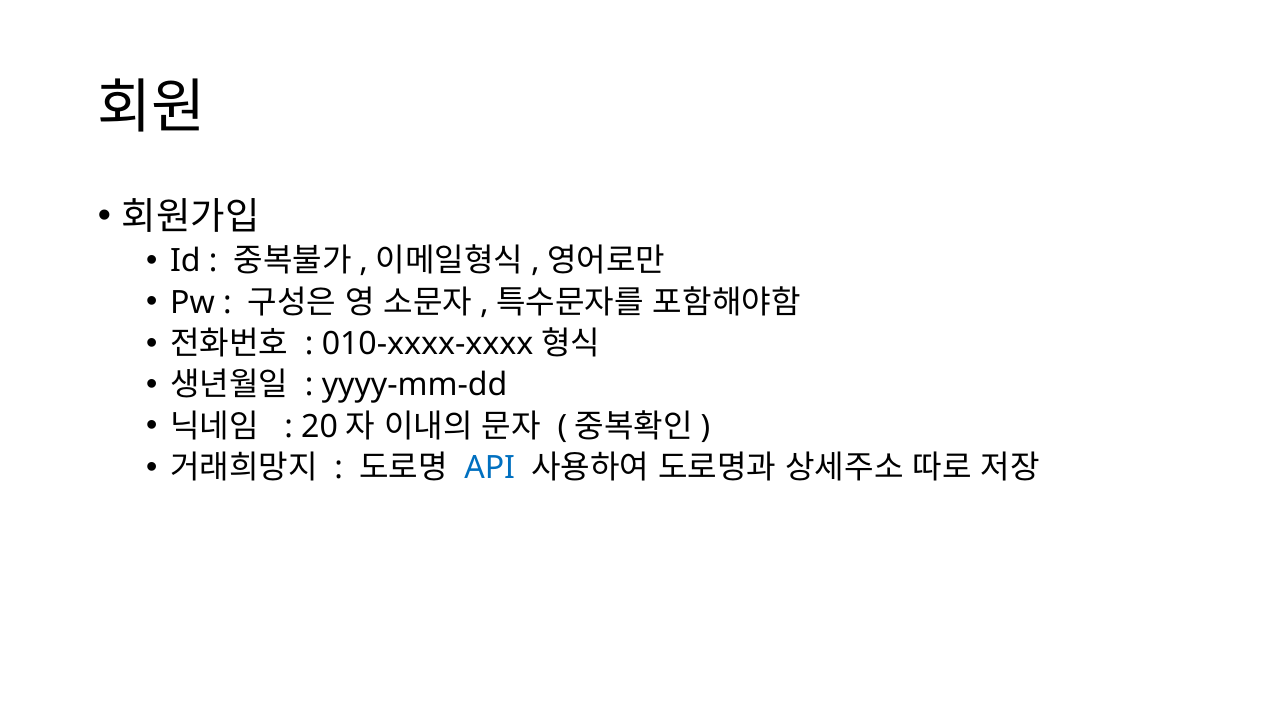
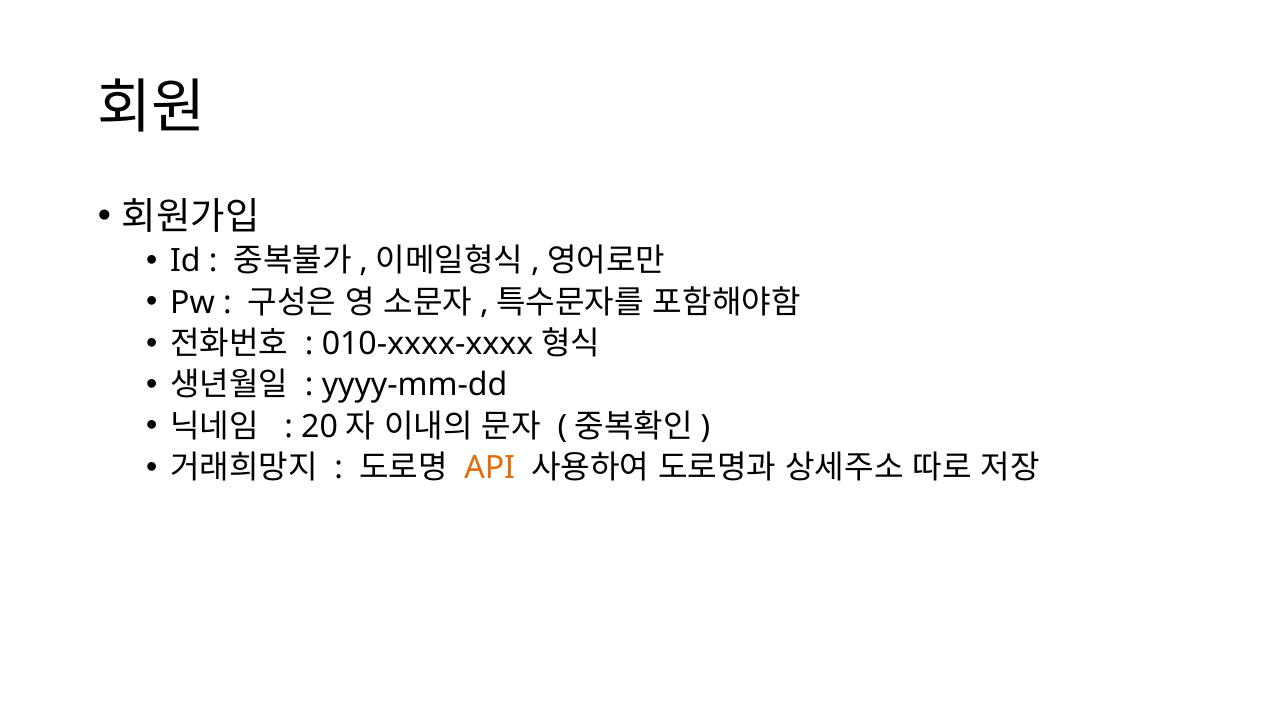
API colour: blue -> orange (490, 468)
